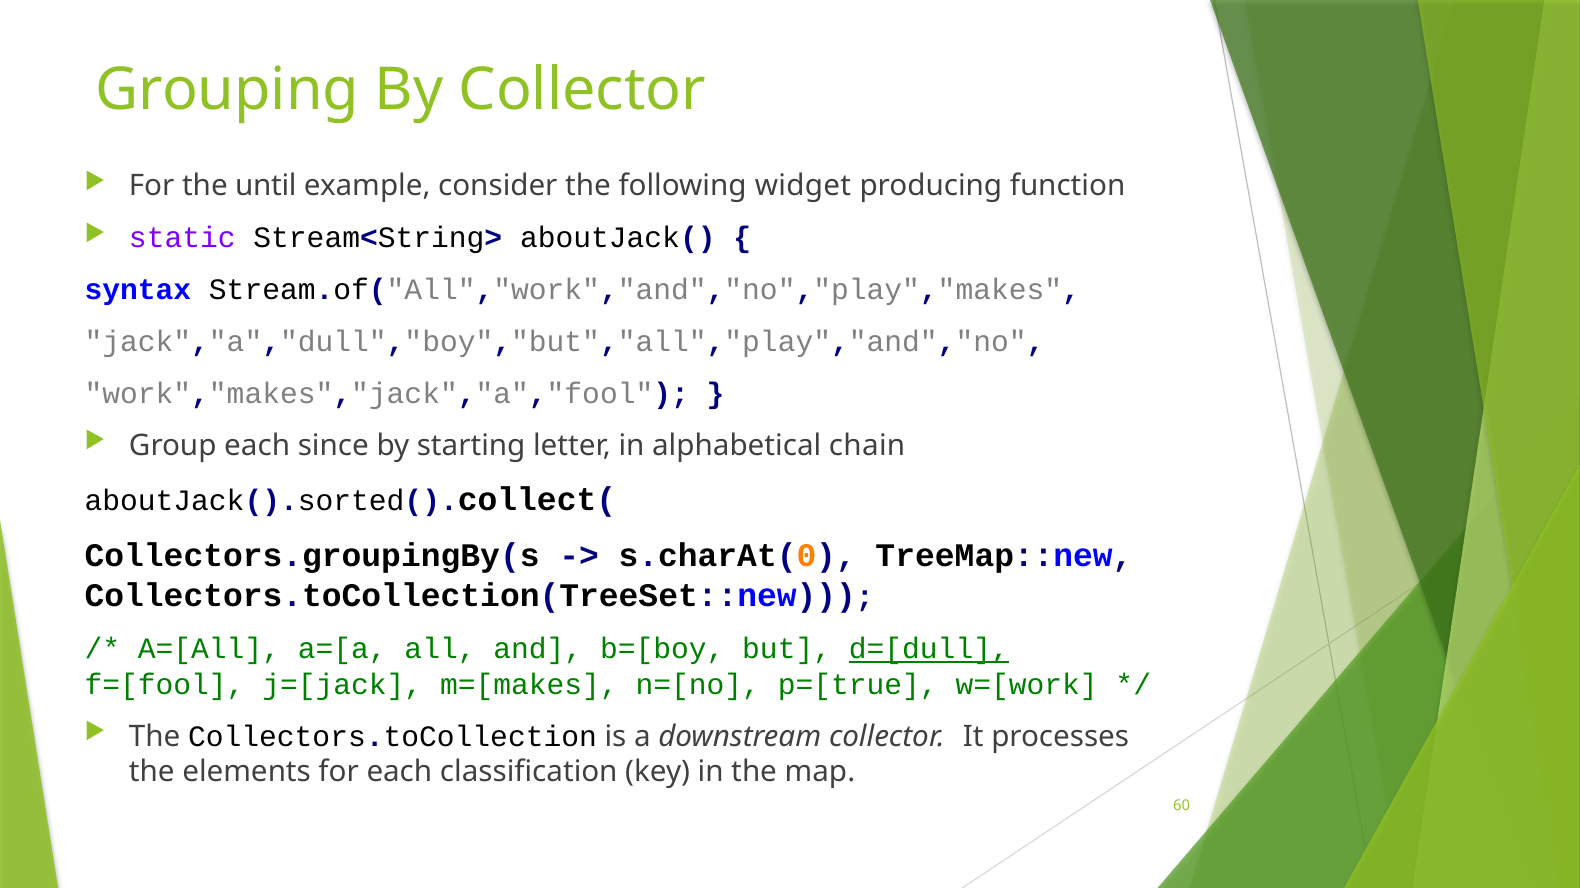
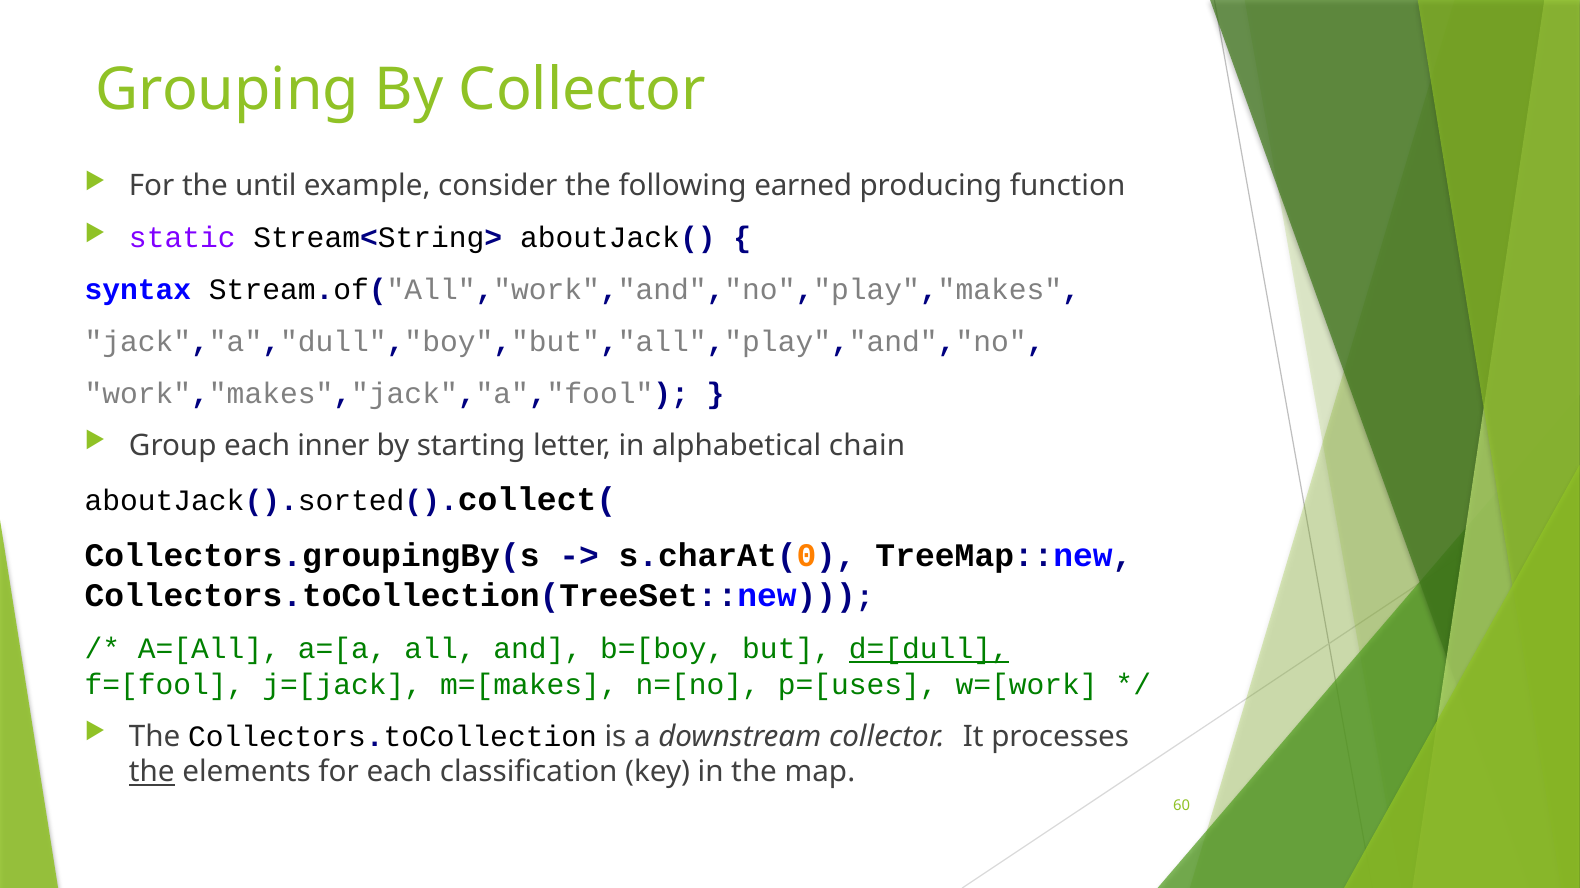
widget: widget -> earned (803, 186)
since: since -> inner (333, 446)
p=[true: p=[true -> p=[uses (858, 685)
the underline: none -> present (152, 773)
